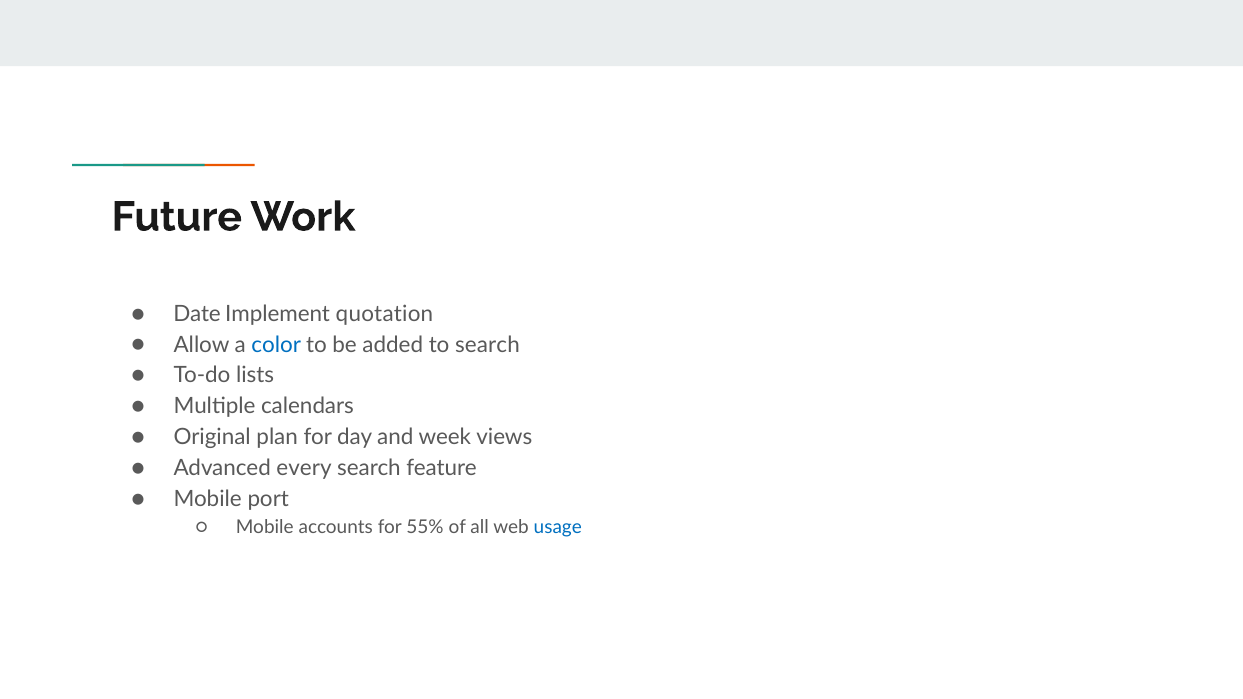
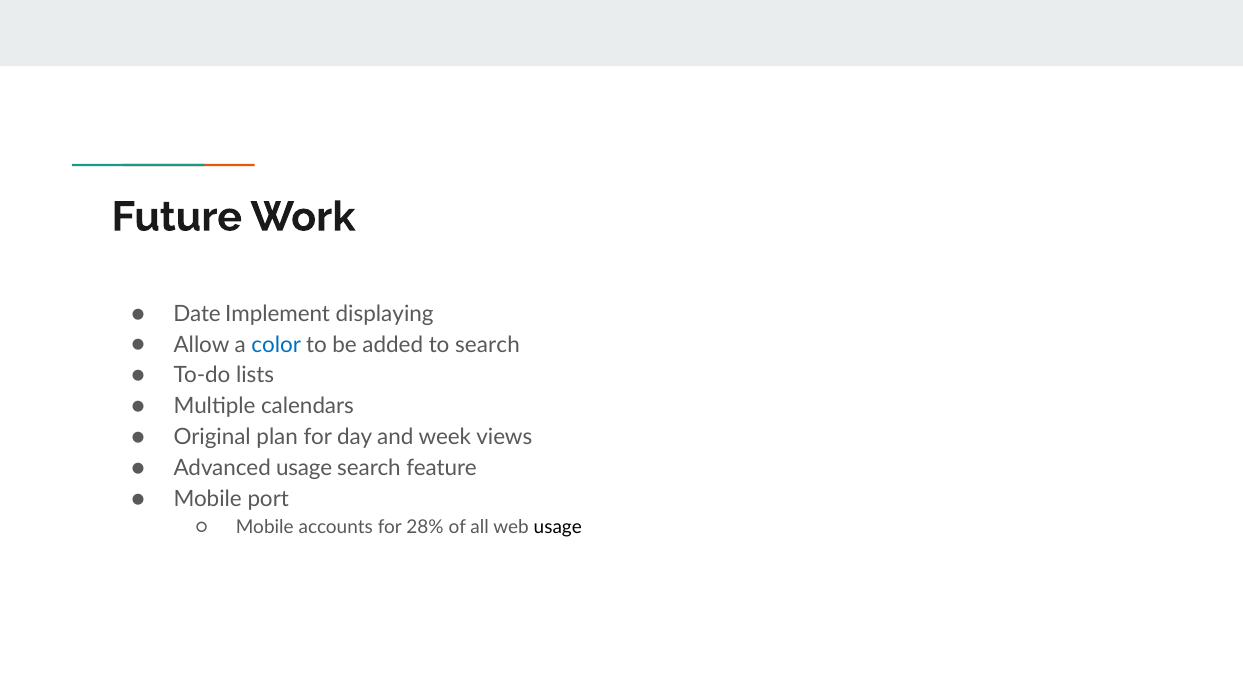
quotation: quotation -> displaying (385, 314)
Advanced every: every -> usage (304, 468)
55%: 55% -> 28% (425, 528)
usage colour: blue -> black (558, 528)
